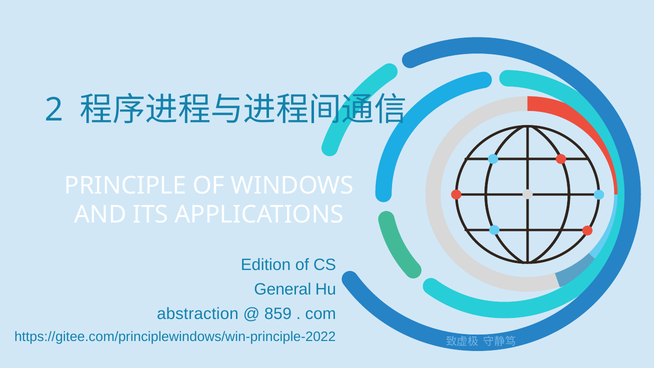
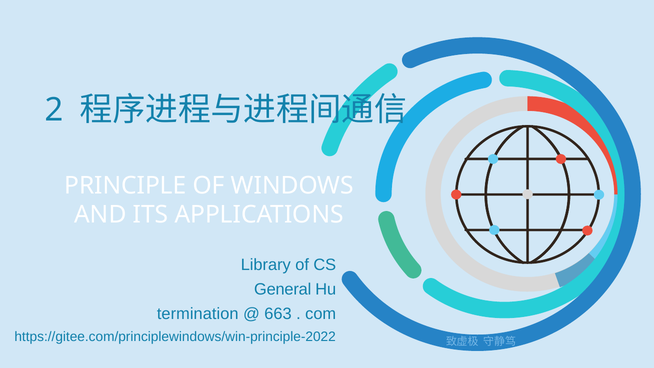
Edition: Edition -> Library (266, 265)
abstraction: abstraction -> termination (198, 314)
859: 859 -> 663 (278, 314)
